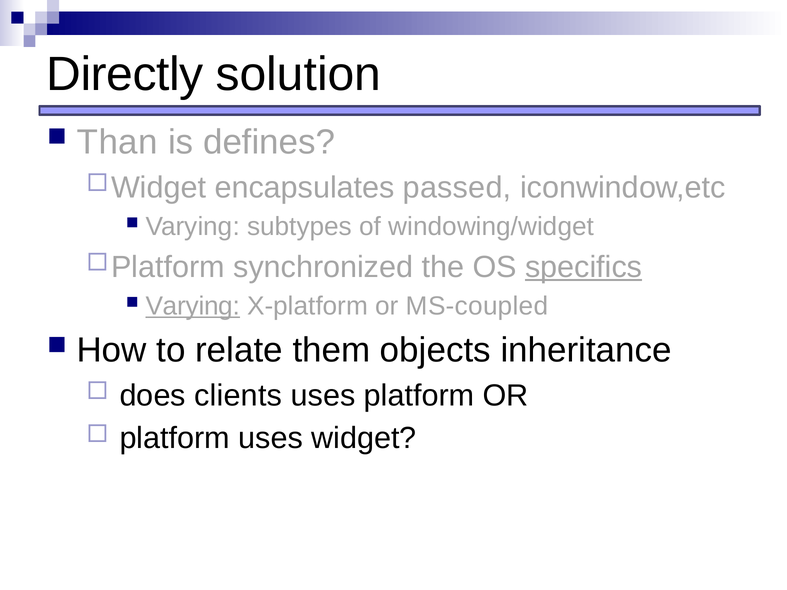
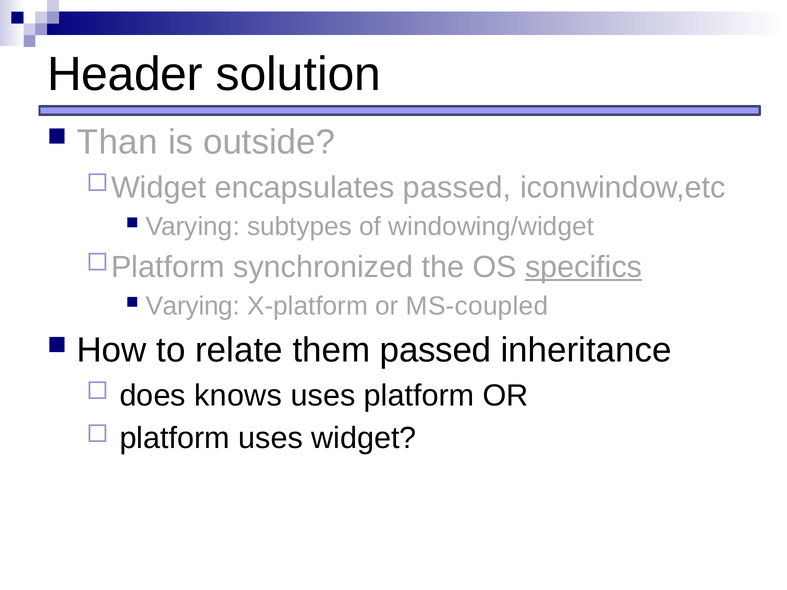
Directly: Directly -> Header (125, 74)
defines: defines -> outside (269, 142)
Varying underline: present -> none (193, 306)
them objects: objects -> passed (436, 350)
clients: clients -> knows (238, 396)
